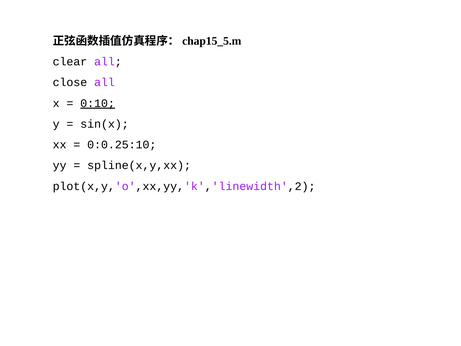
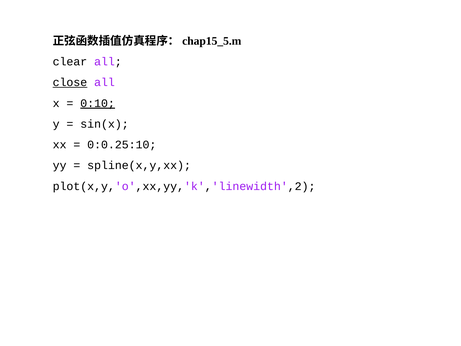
close underline: none -> present (70, 82)
